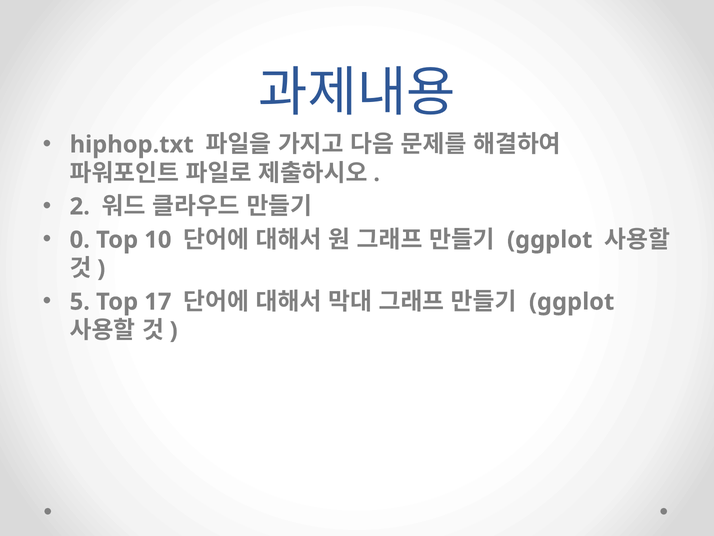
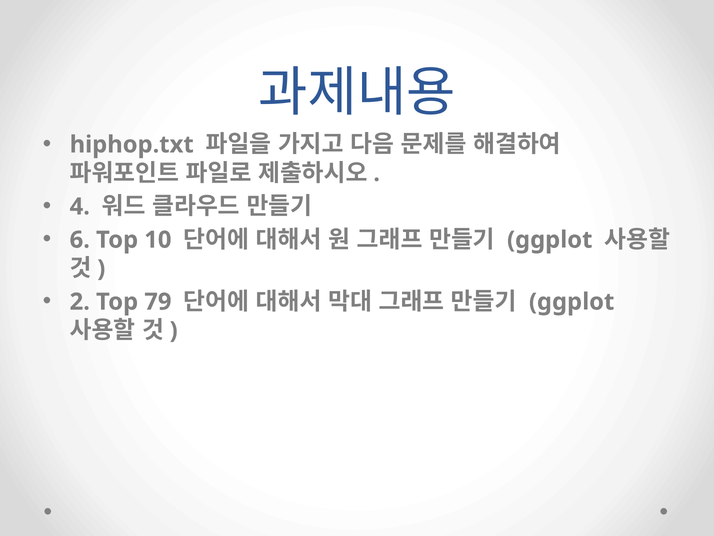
2: 2 -> 4 (80, 206)
0: 0 -> 6 (80, 240)
5: 5 -> 2 (80, 302)
17: 17 -> 79 (158, 302)
